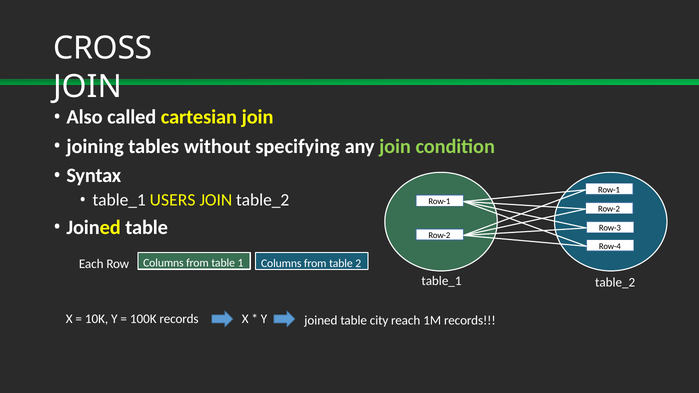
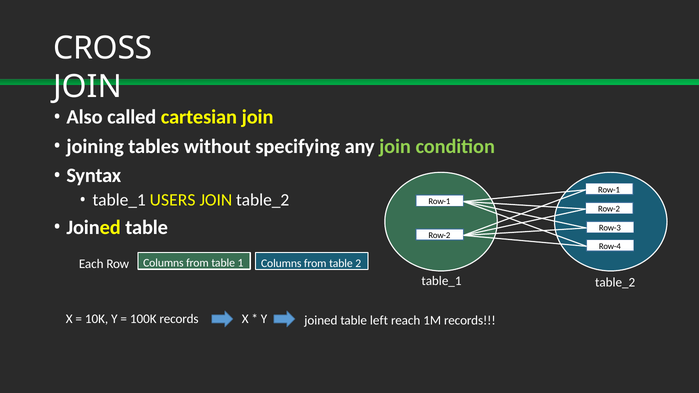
city: city -> left (379, 320)
